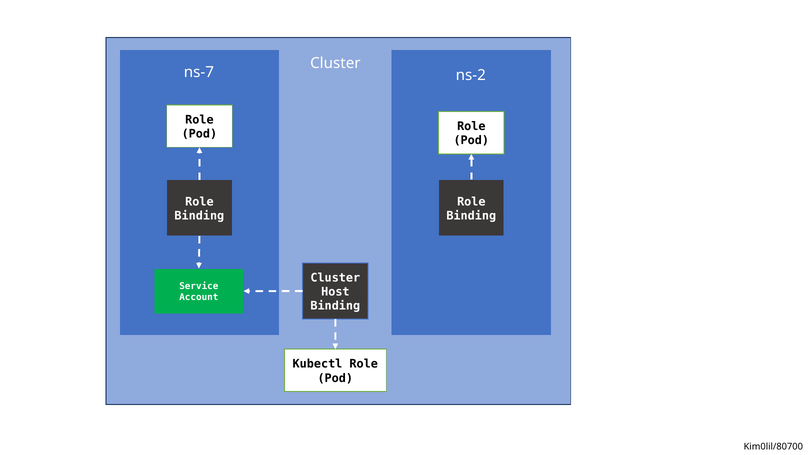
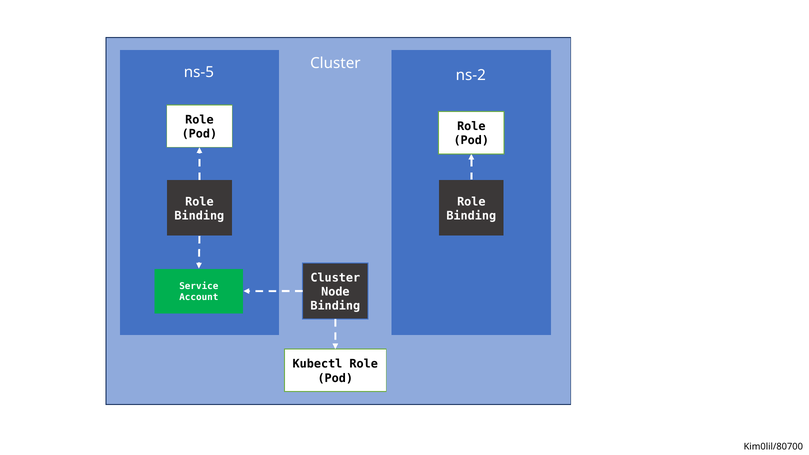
ns-7: ns-7 -> ns-5 (199, 72)
Host: Host -> Node (335, 292)
